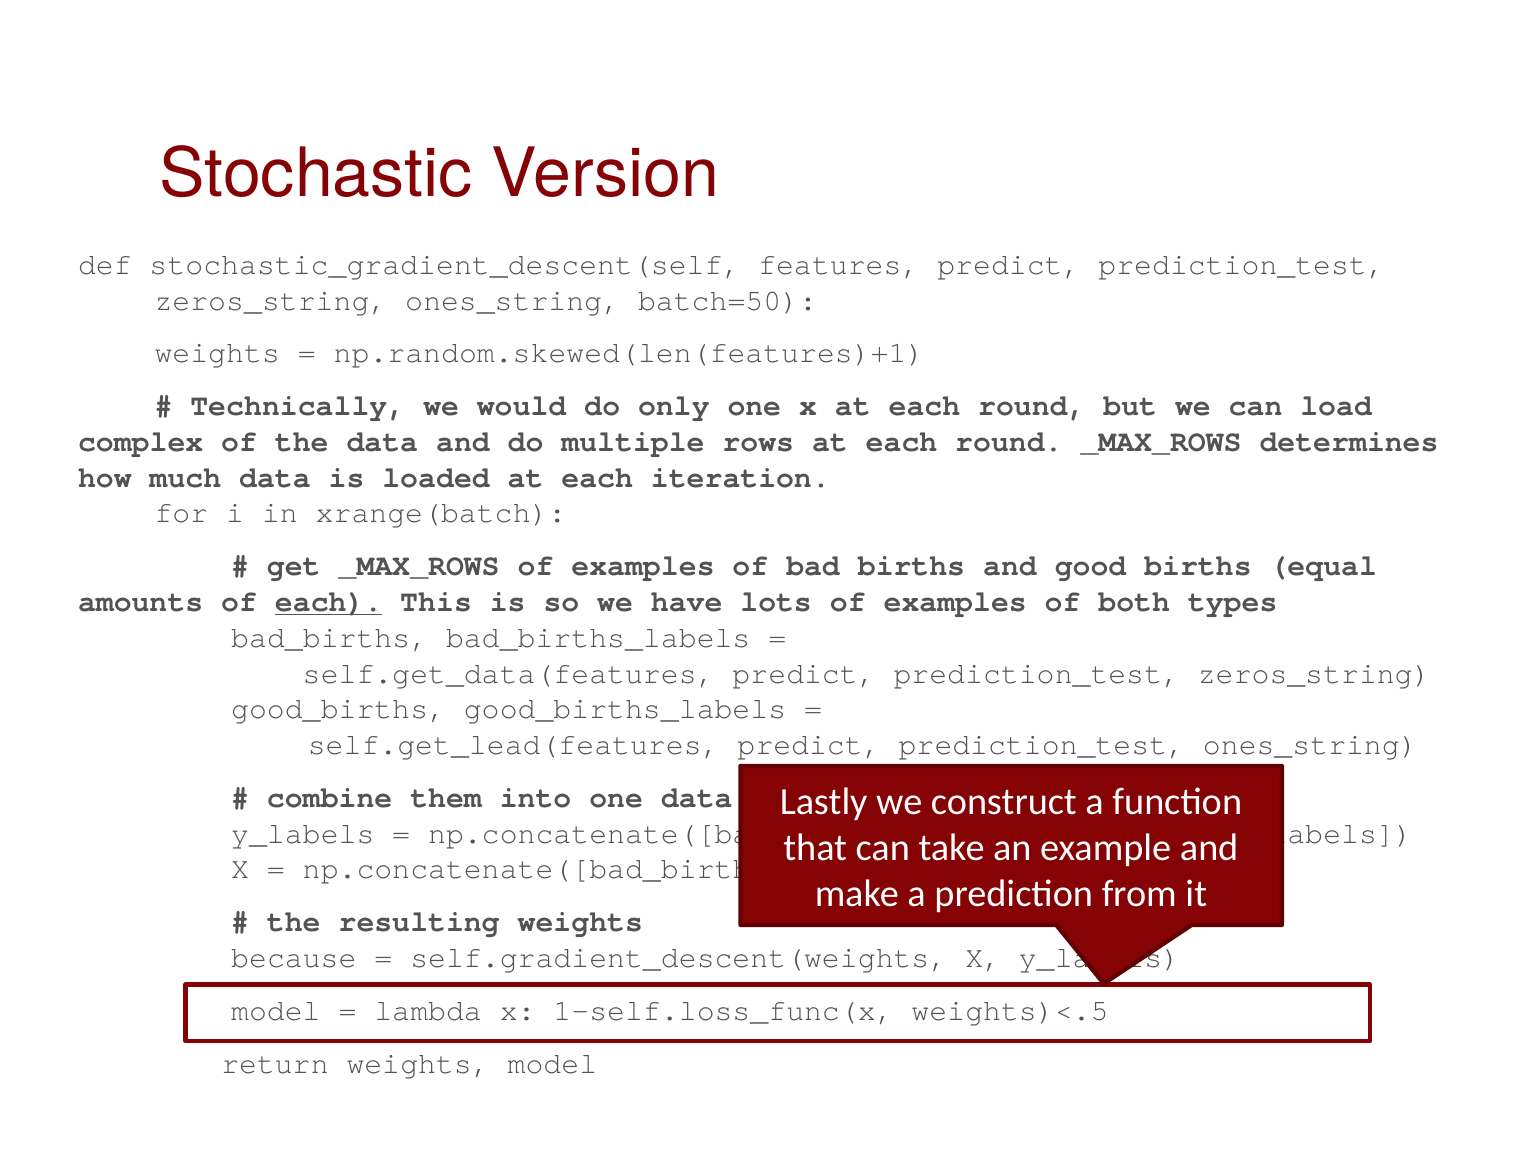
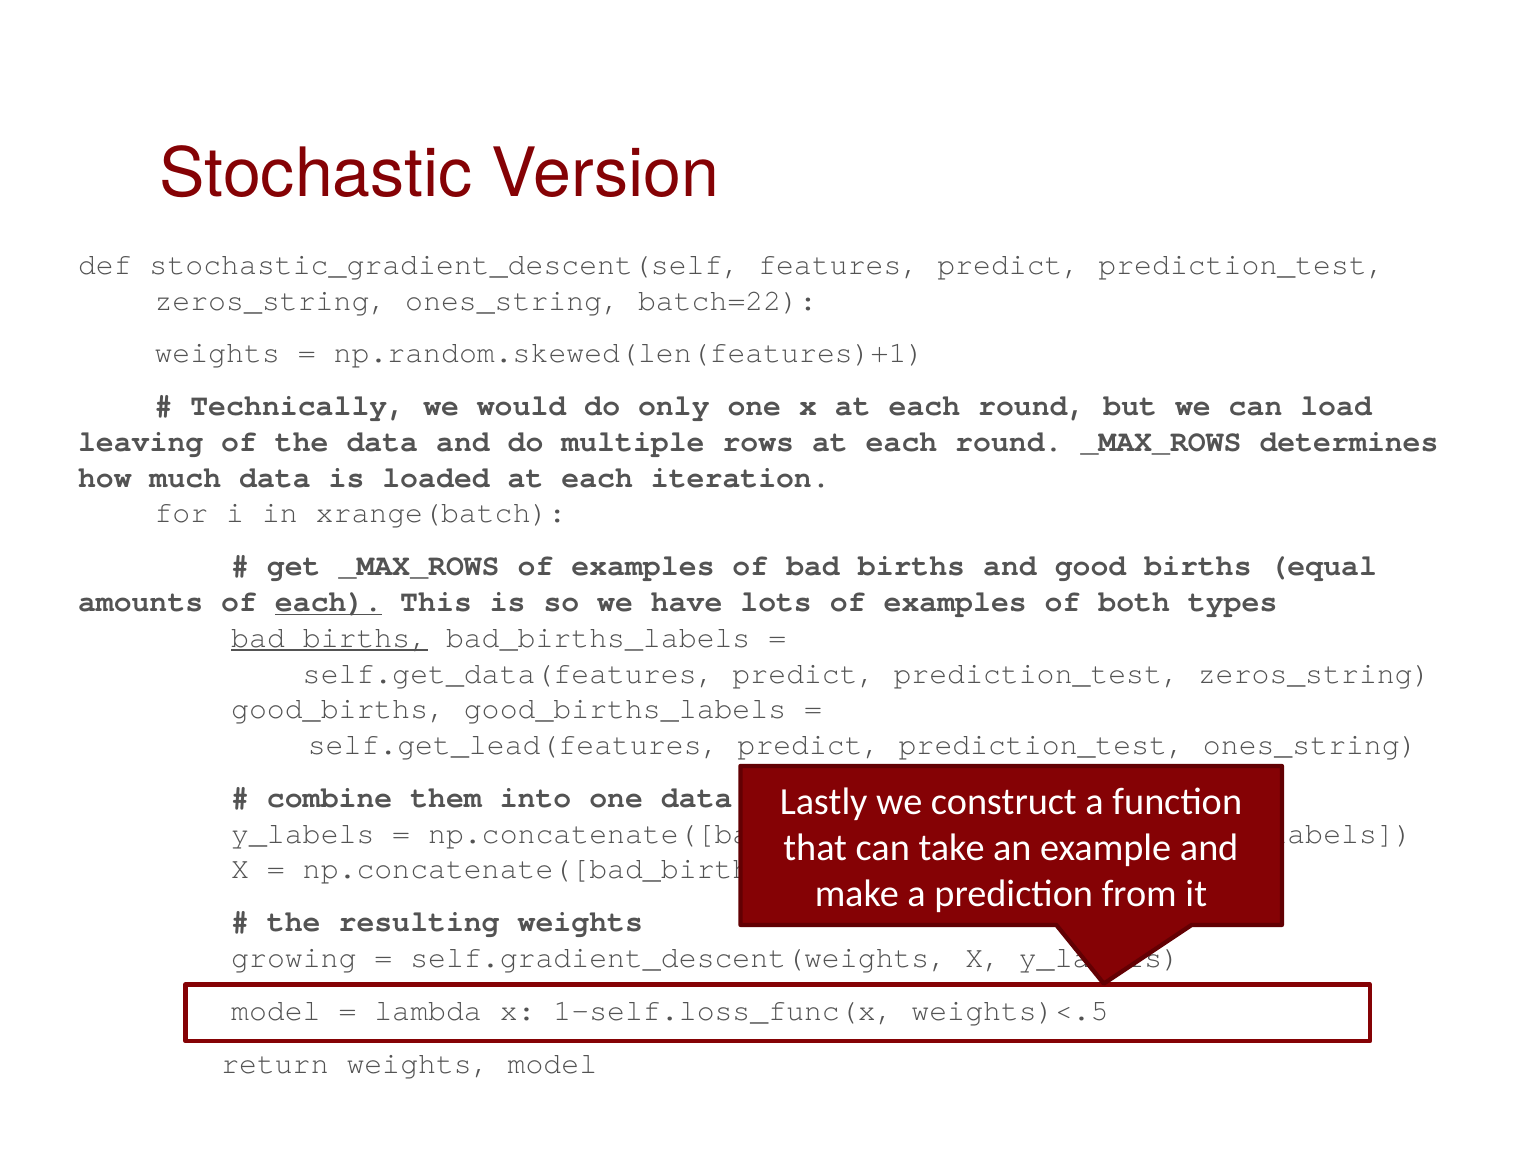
batch=50: batch=50 -> batch=22 (728, 300)
complex: complex -> leaving (141, 442)
bad_births underline: none -> present (330, 637)
because: because -> growing (294, 958)
